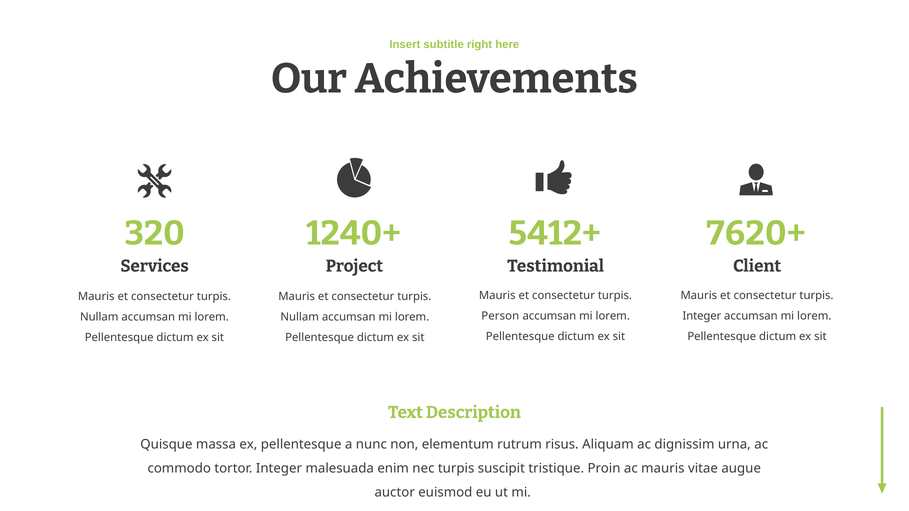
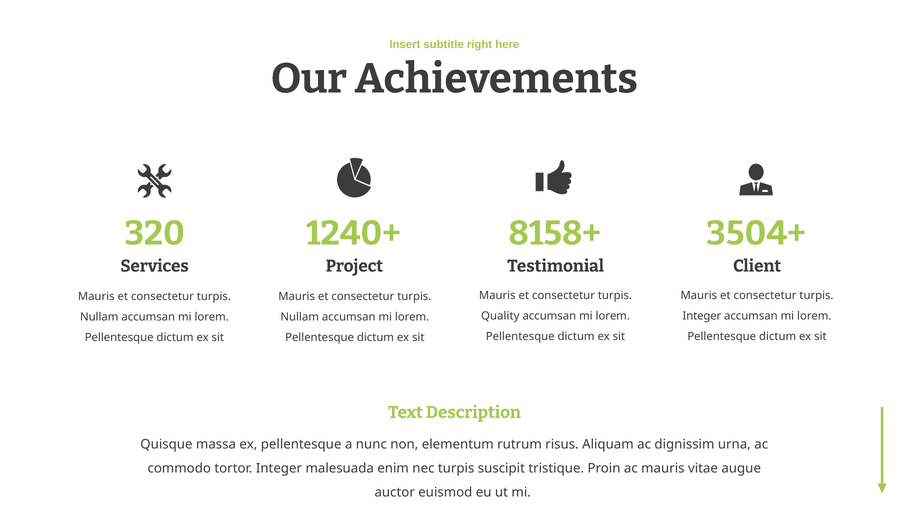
5412+: 5412+ -> 8158+ (555, 233)
7620+: 7620+ -> 3504+ (756, 233)
Person: Person -> Quality (500, 316)
